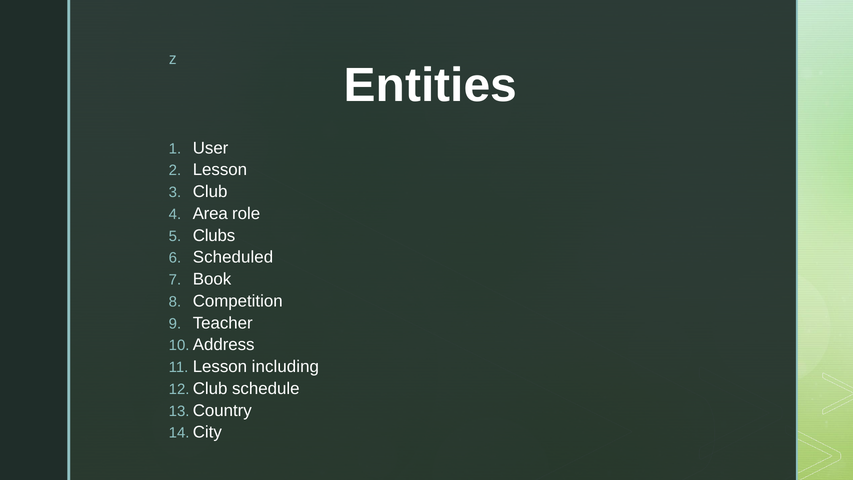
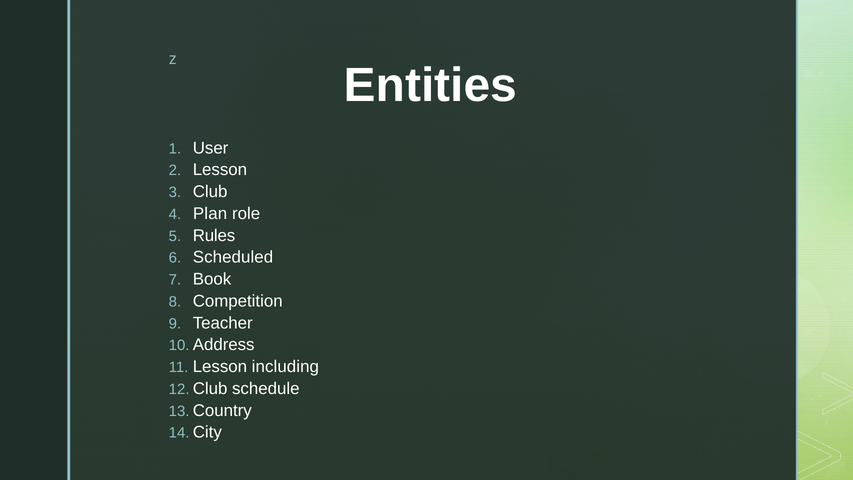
Area: Area -> Plan (210, 214)
Clubs: Clubs -> Rules (214, 235)
